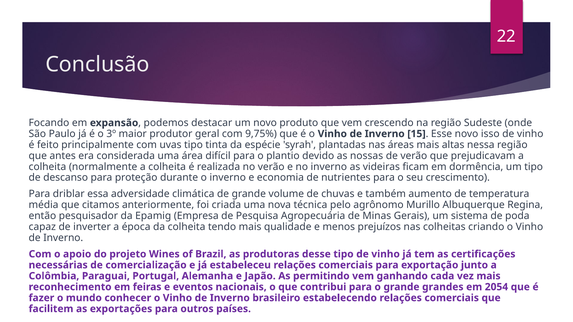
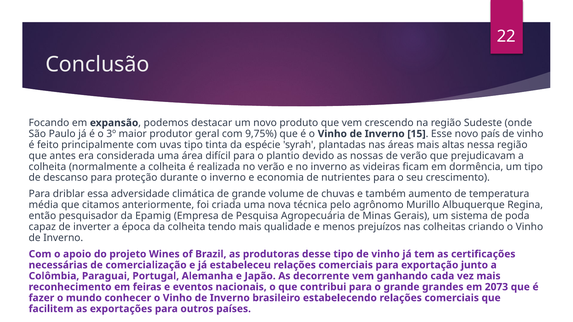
isso: isso -> país (490, 134)
permitindo: permitindo -> decorrente (321, 276)
2054: 2054 -> 2073 (496, 287)
